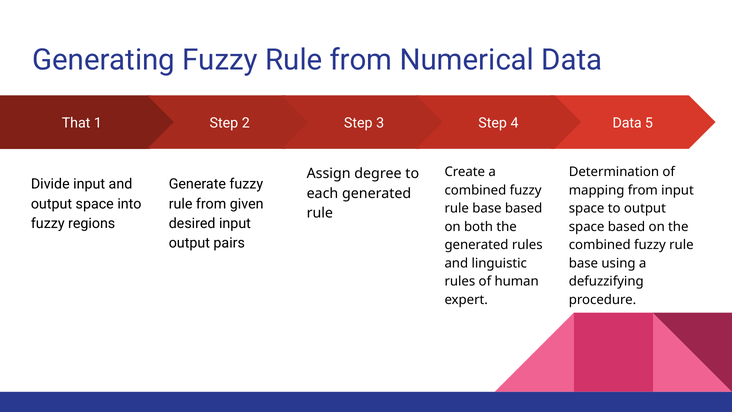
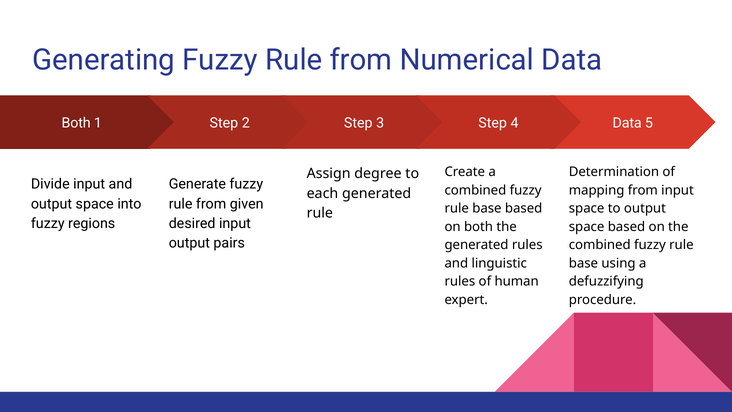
That: That -> Both (76, 123)
